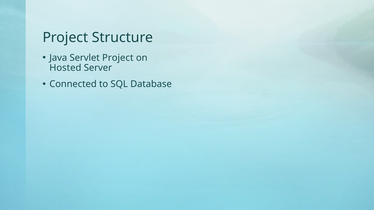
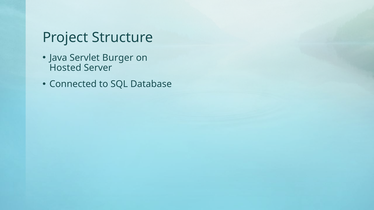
Servlet Project: Project -> Burger (118, 58)
